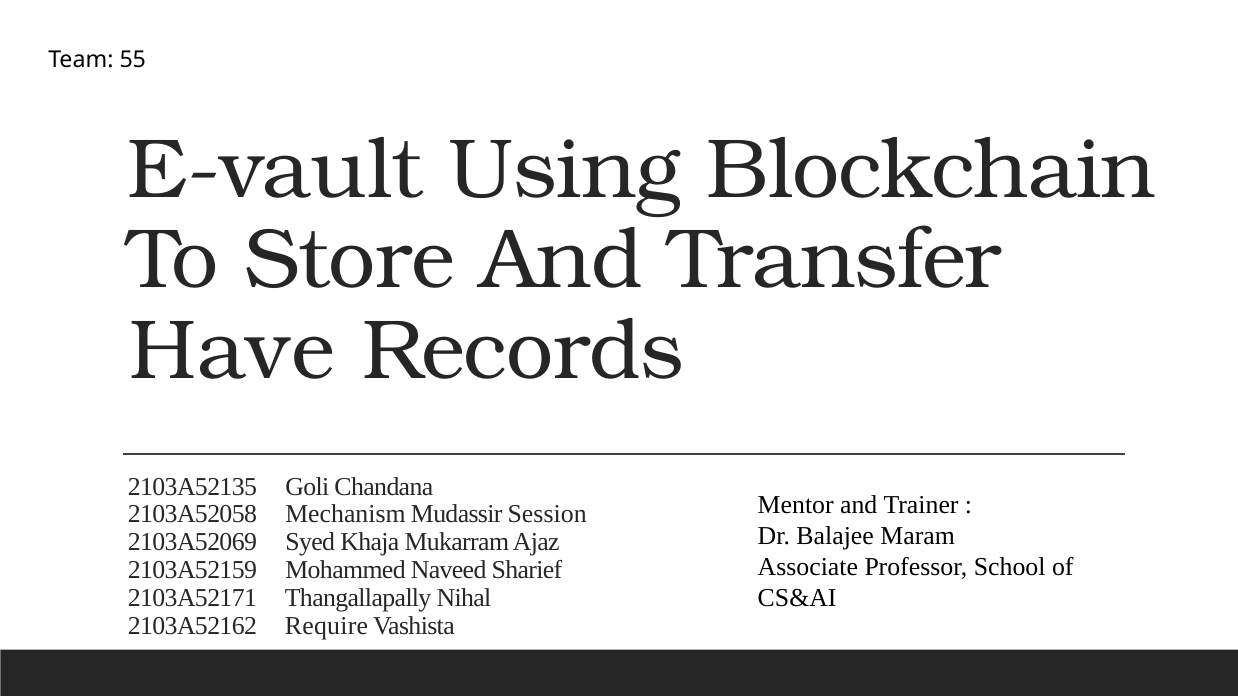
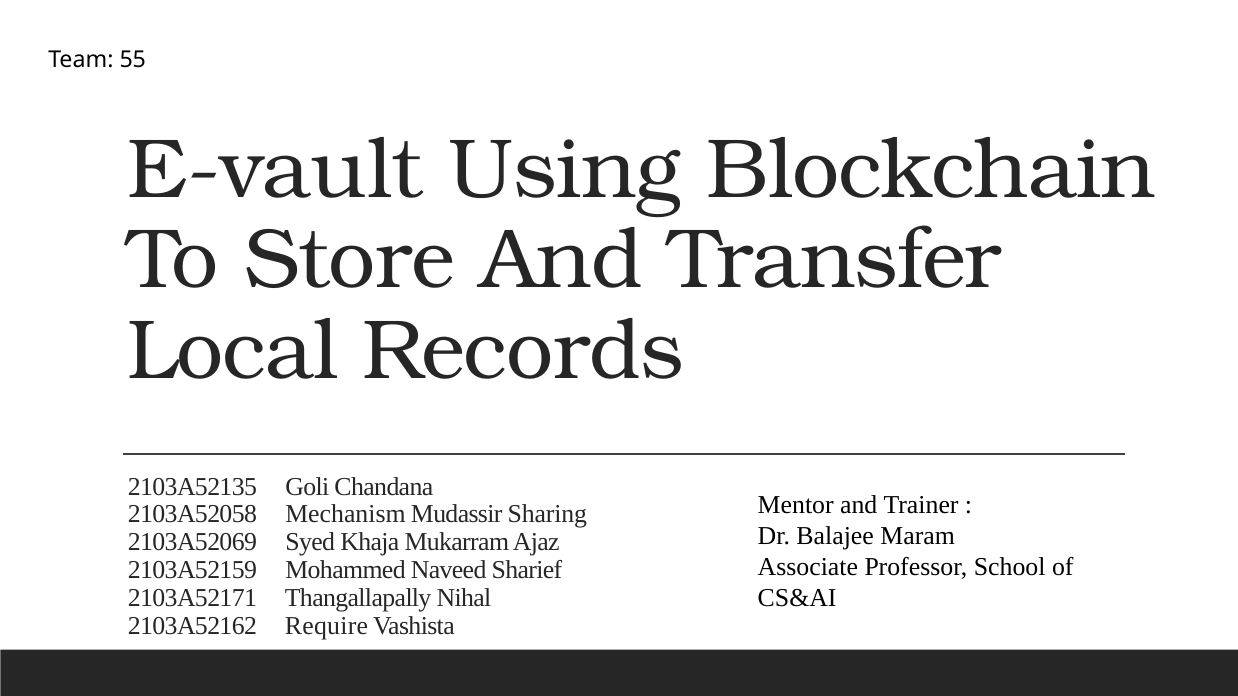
Have: Have -> Local (233, 351)
Session: Session -> Sharing (547, 515)
